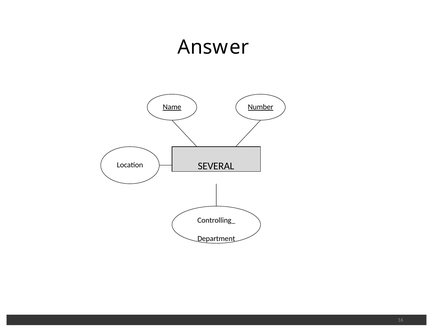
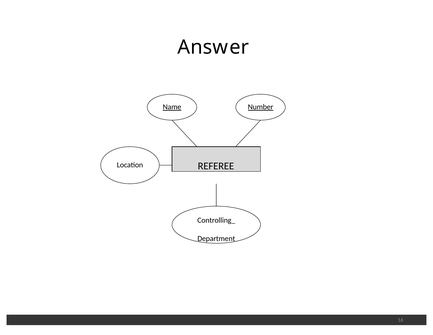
SEVERAL: SEVERAL -> REFEREE (216, 166)
